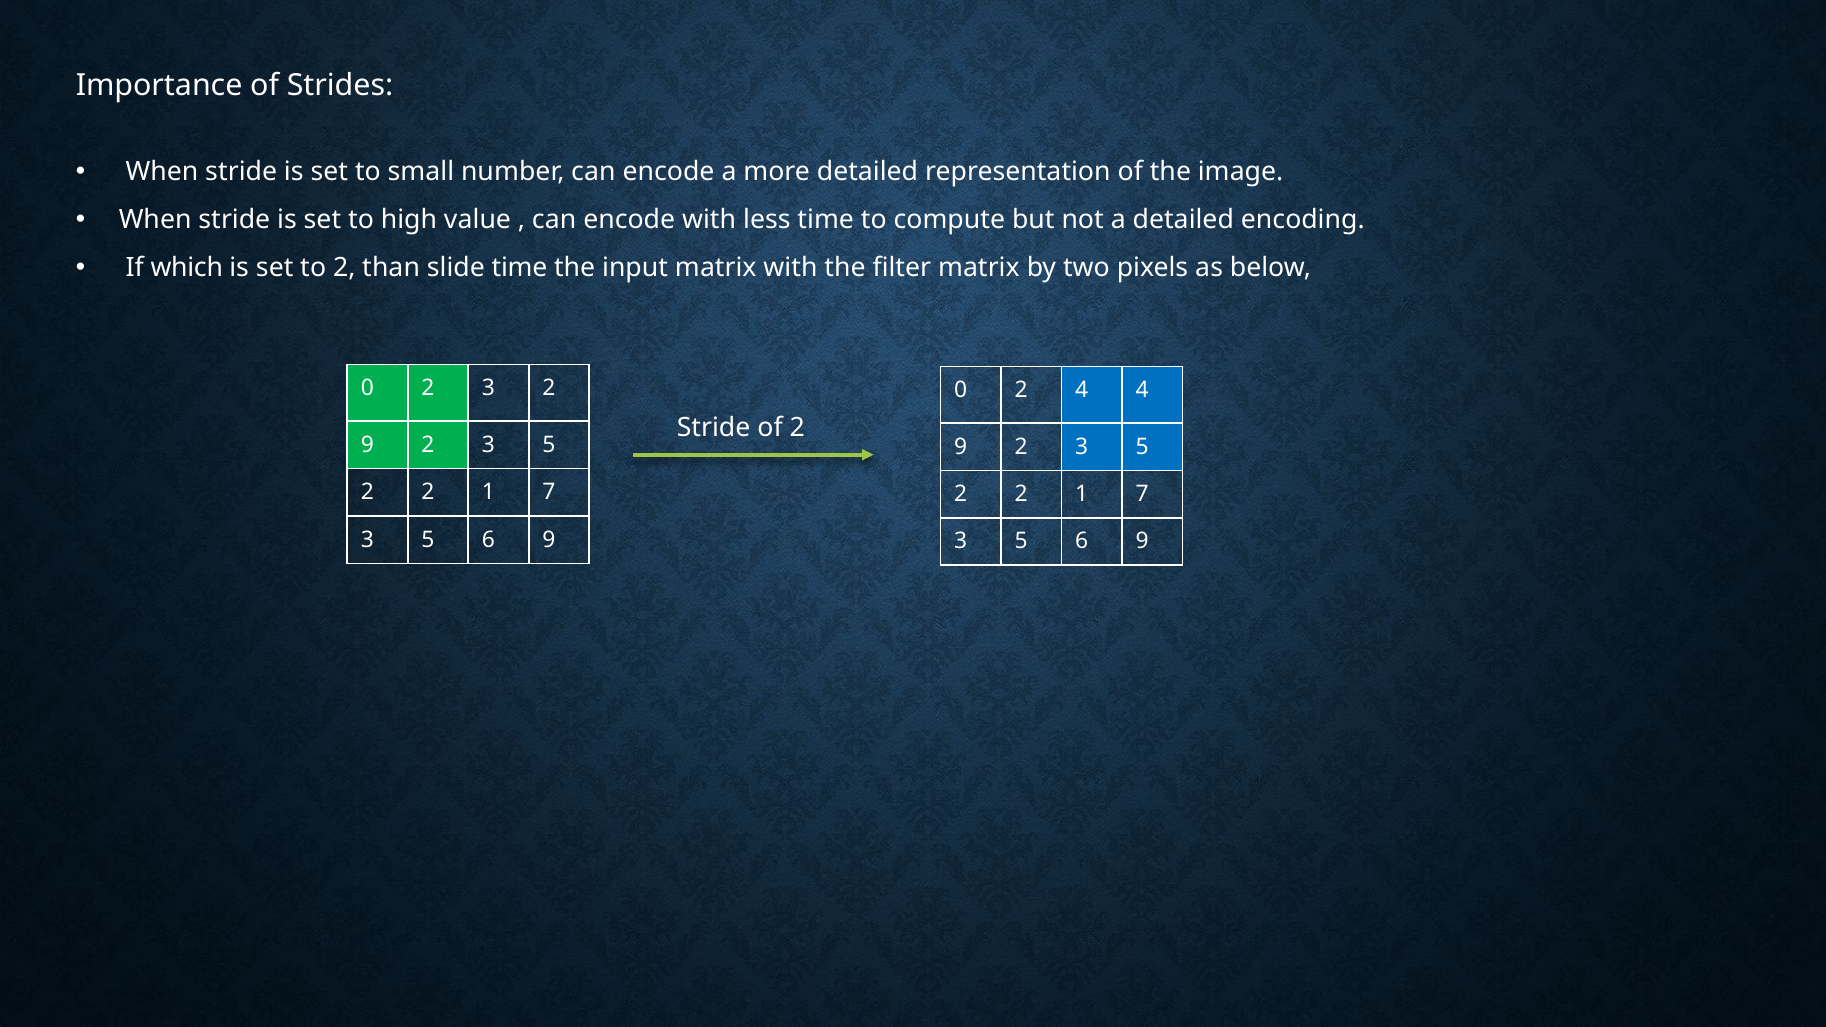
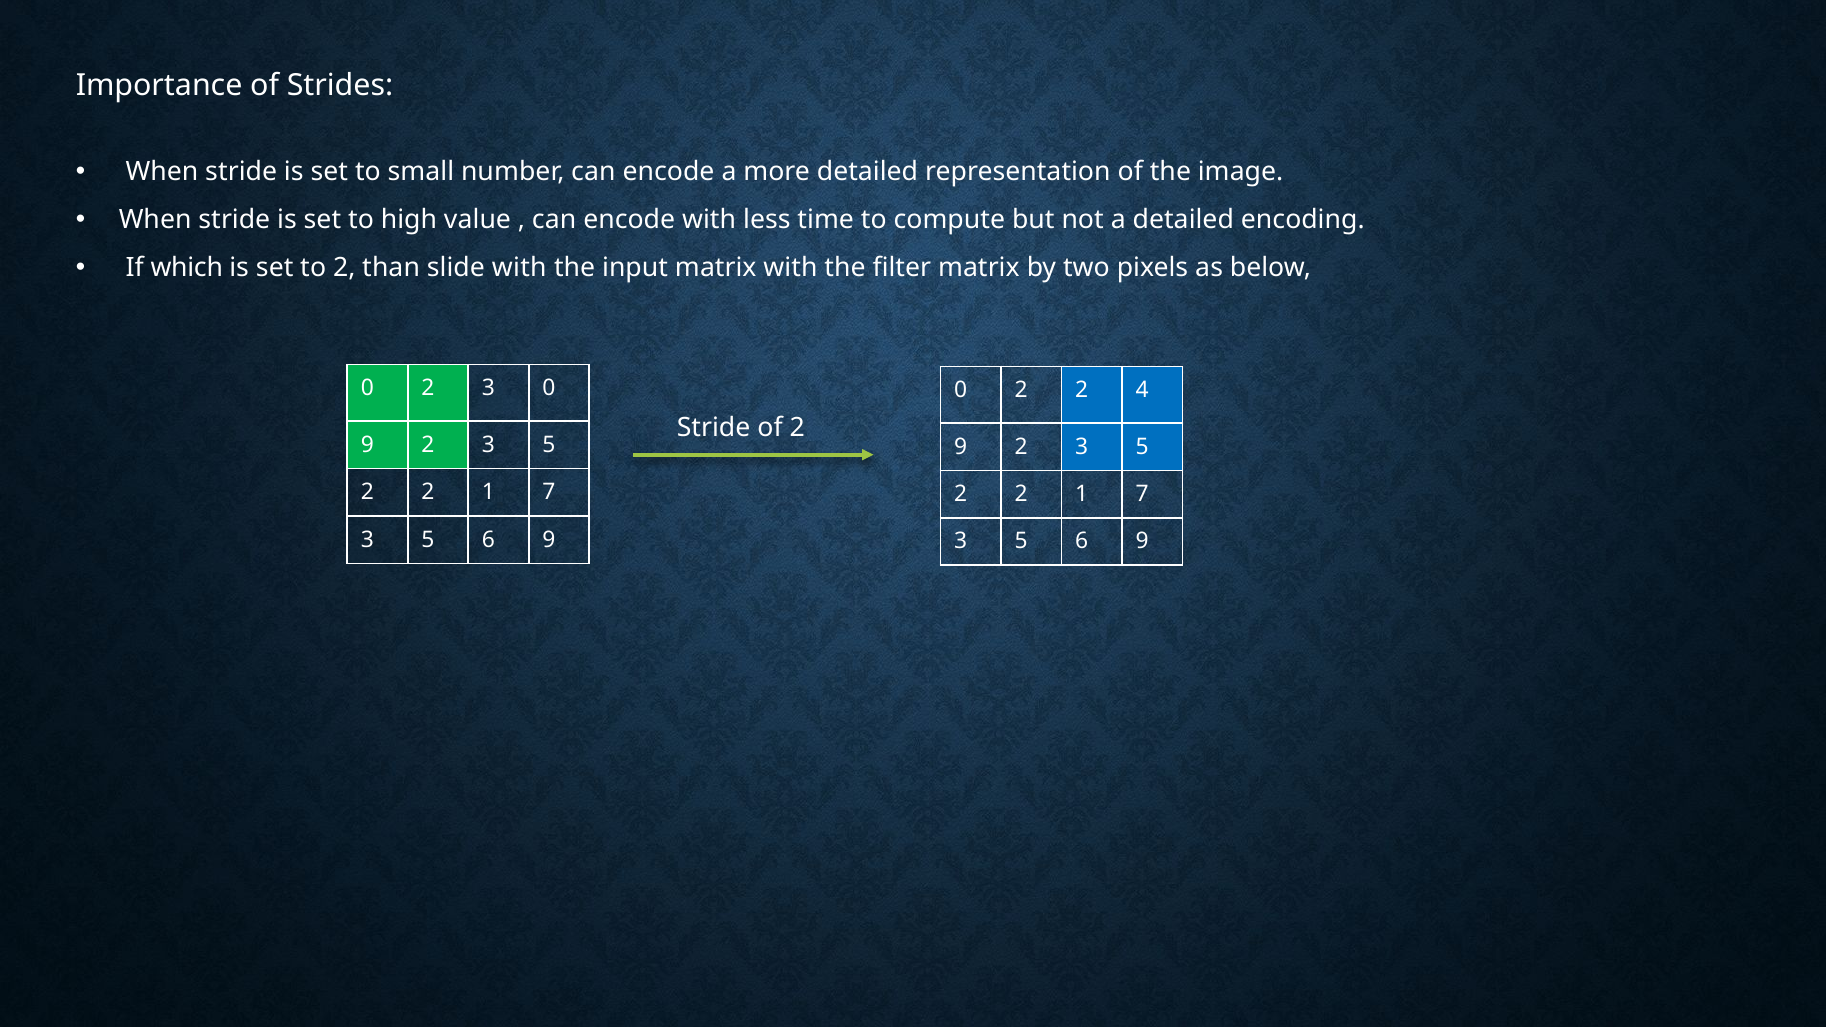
slide time: time -> with (519, 268)
3 2: 2 -> 0 (549, 388)
0 2 4: 4 -> 2 (1082, 390)
